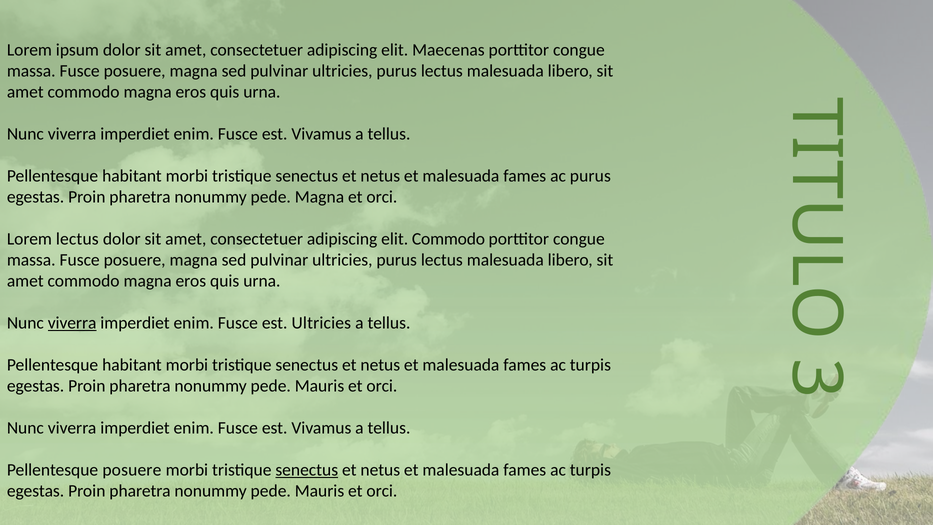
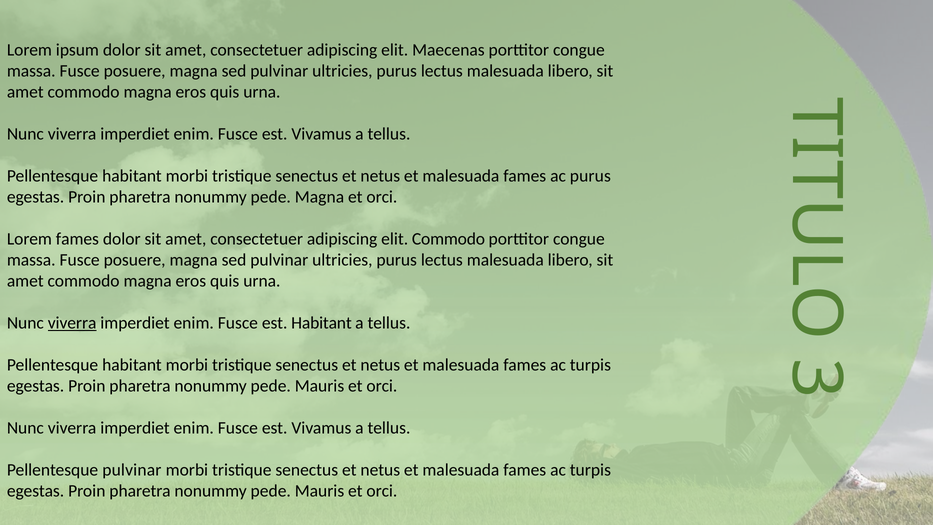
Lorem lectus: lectus -> fames (77, 239)
est Ultricies: Ultricies -> Habitant (321, 323)
Pellentesque posuere: posuere -> pulvinar (132, 470)
senectus underline: present -> none (307, 470)
